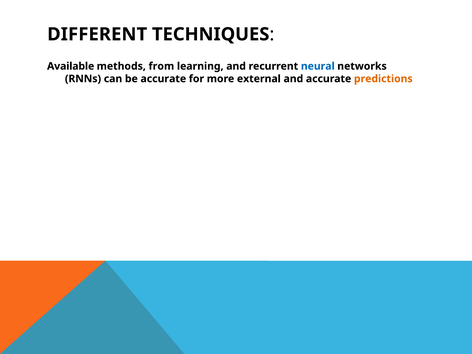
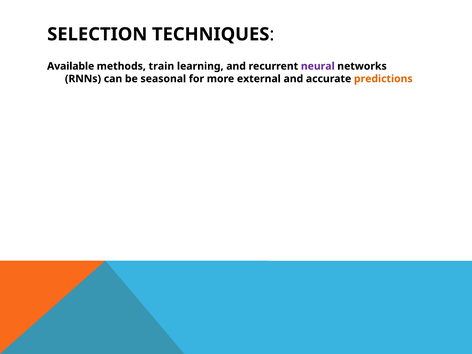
DIFFERENT: DIFFERENT -> SELECTION (97, 34)
from: from -> train (161, 66)
neural colour: blue -> purple (318, 66)
be accurate: accurate -> seasonal (163, 79)
